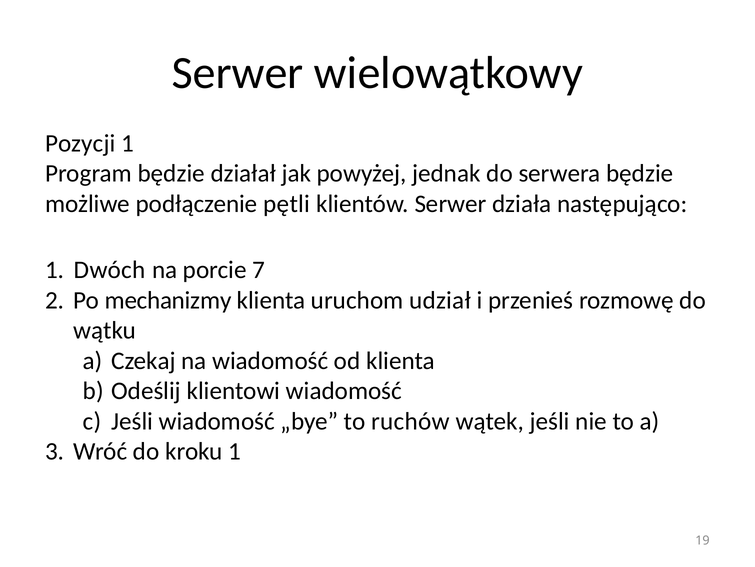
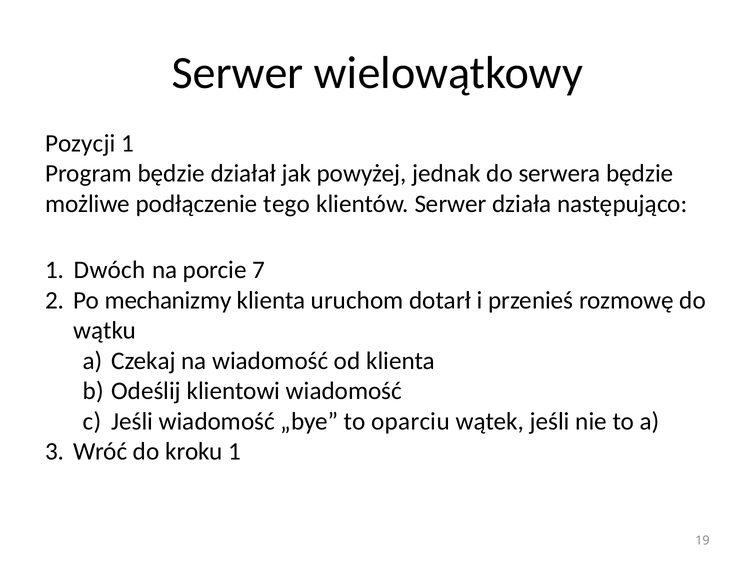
pętli: pętli -> tego (287, 204)
udział: udział -> dotarł (440, 300)
ruchów: ruchów -> oparciu (411, 421)
